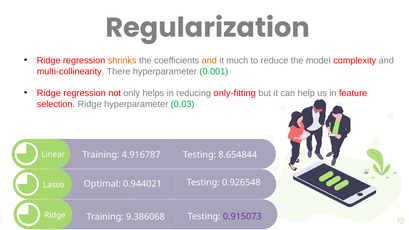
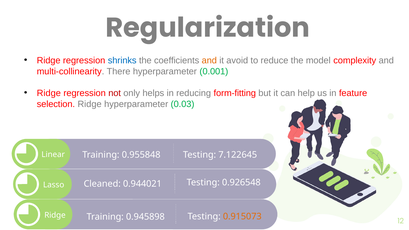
shrinks colour: orange -> blue (122, 60)
much: much -> avoid (237, 60)
only-fitting: only-fitting -> form-fitting (235, 93)
8.654844: 8.654844 -> 7.122645 (238, 155)
4.916787: 4.916787 -> 0.955848 (141, 155)
Optimal: Optimal -> Cleaned (102, 184)
0.915073 colour: purple -> orange (242, 216)
9.386068: 9.386068 -> 0.945898 (145, 217)
